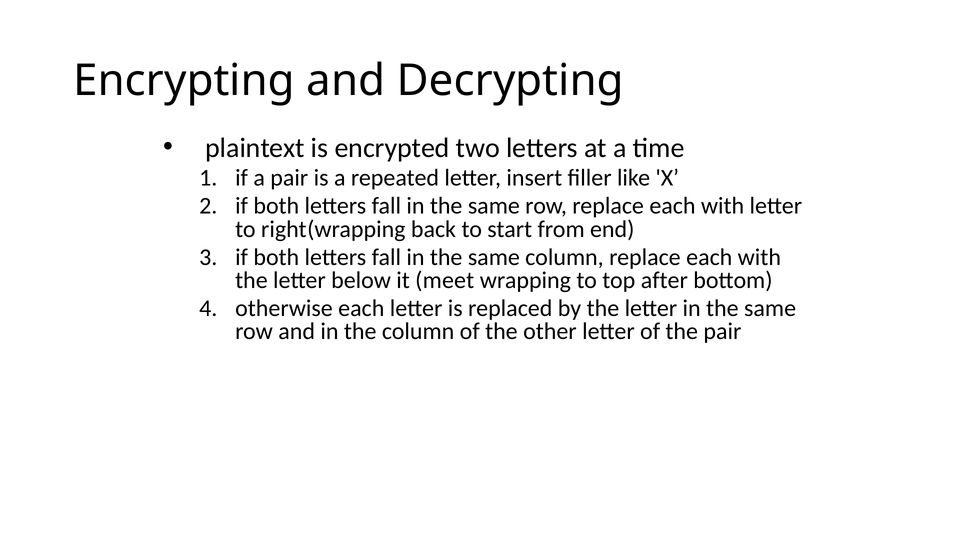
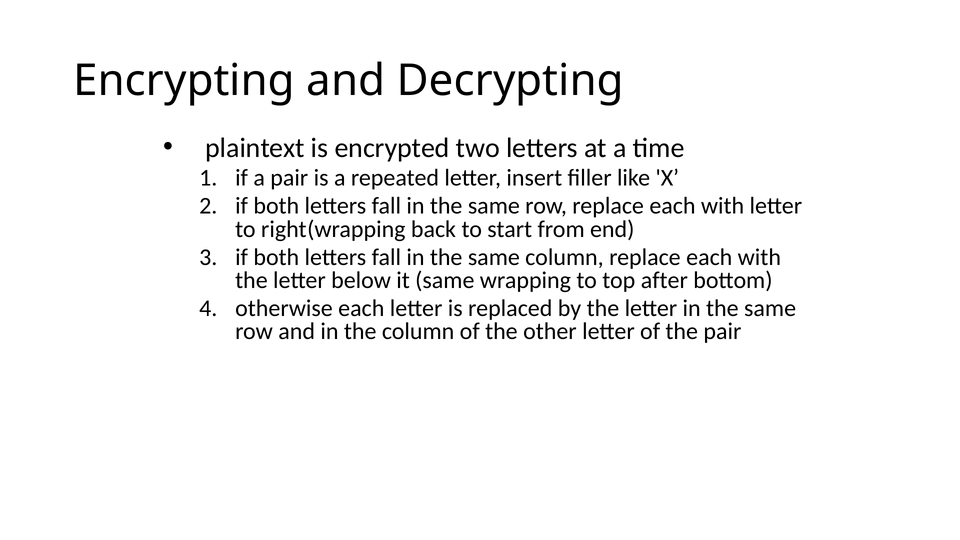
it meet: meet -> same (445, 280)
